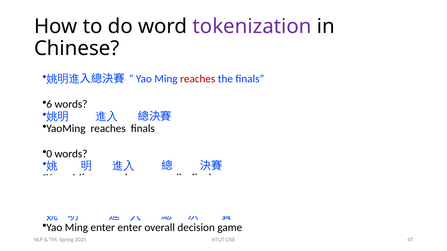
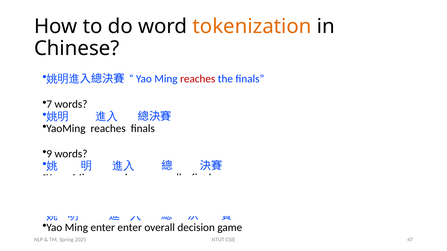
tokenization colour: purple -> orange (252, 26)
6: 6 -> 7 (49, 104)
0: 0 -> 9 (49, 154)
